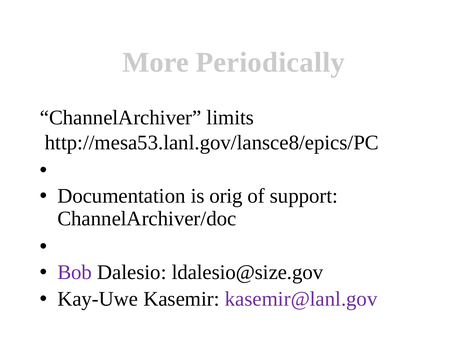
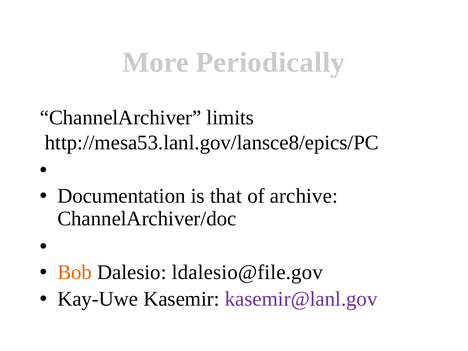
orig: orig -> that (226, 196)
support: support -> archive (304, 196)
Bob colour: purple -> orange (75, 272)
ldalesio@size.gov: ldalesio@size.gov -> ldalesio@file.gov (247, 272)
